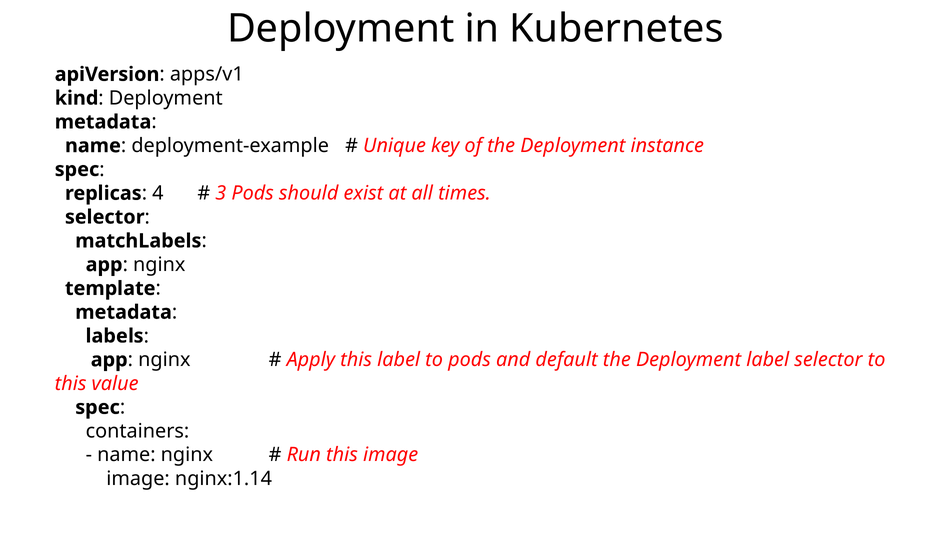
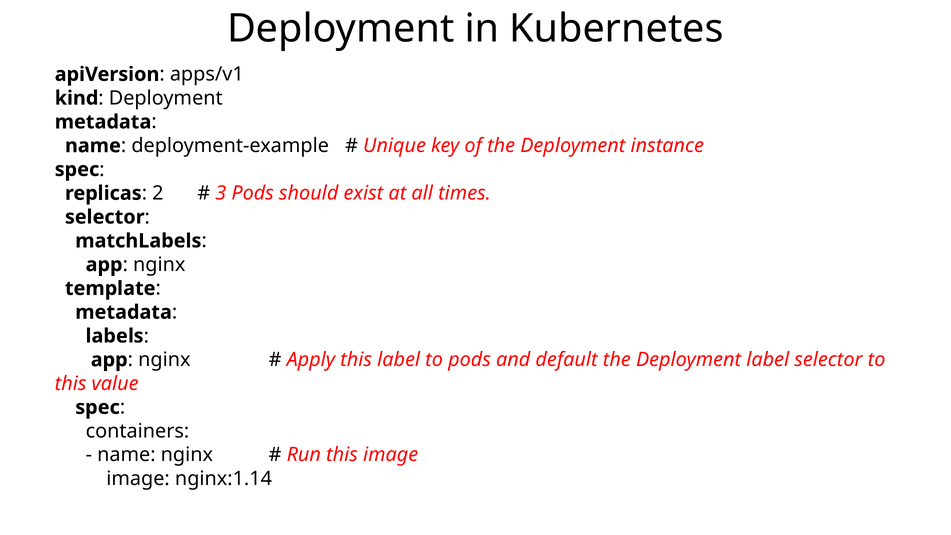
4: 4 -> 2 (158, 193)
